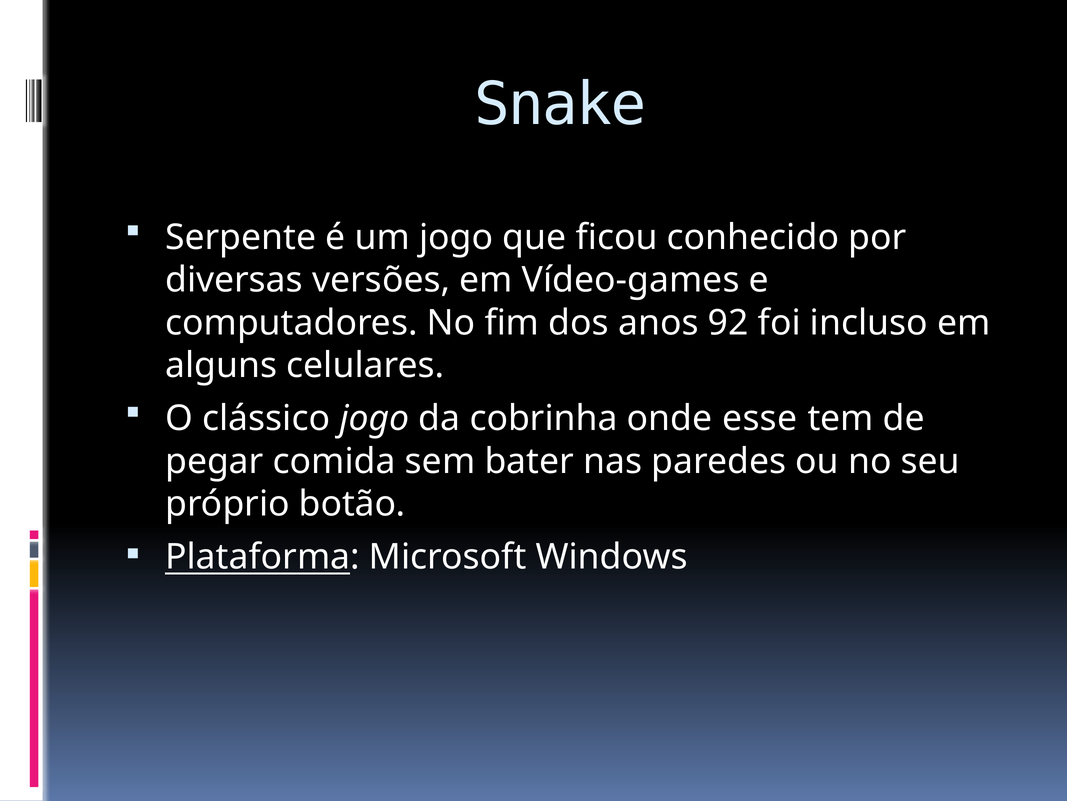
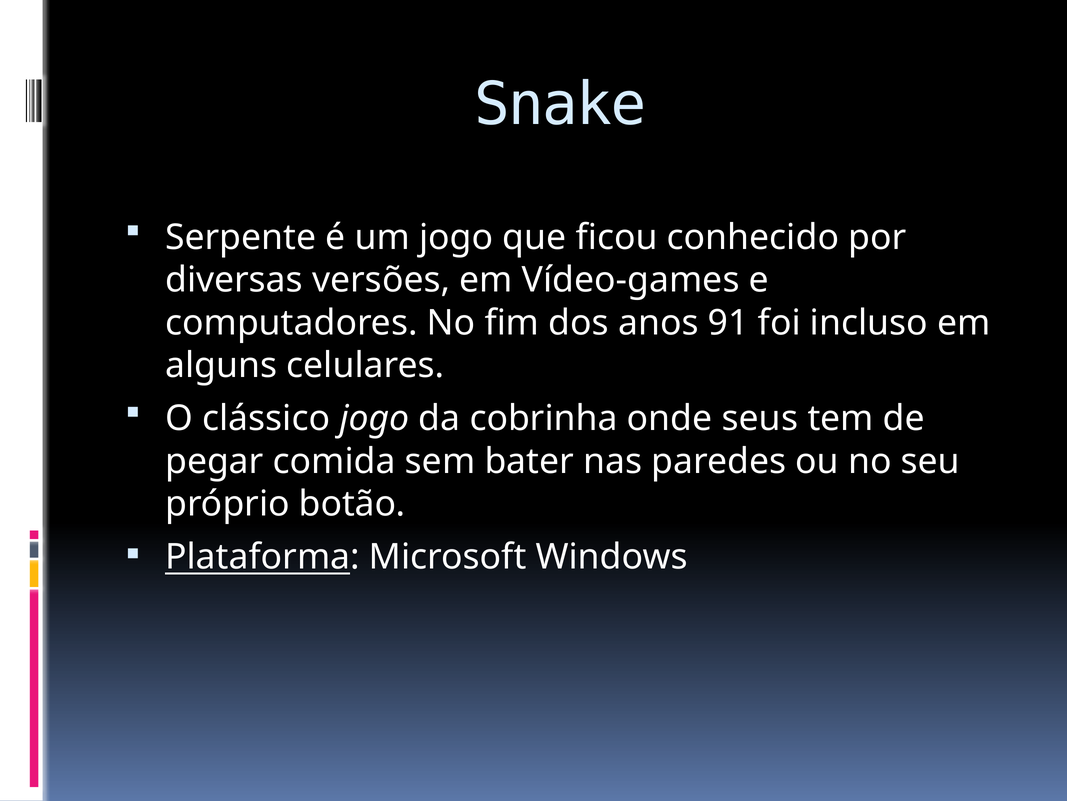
92: 92 -> 91 (728, 323)
esse: esse -> seus (760, 418)
